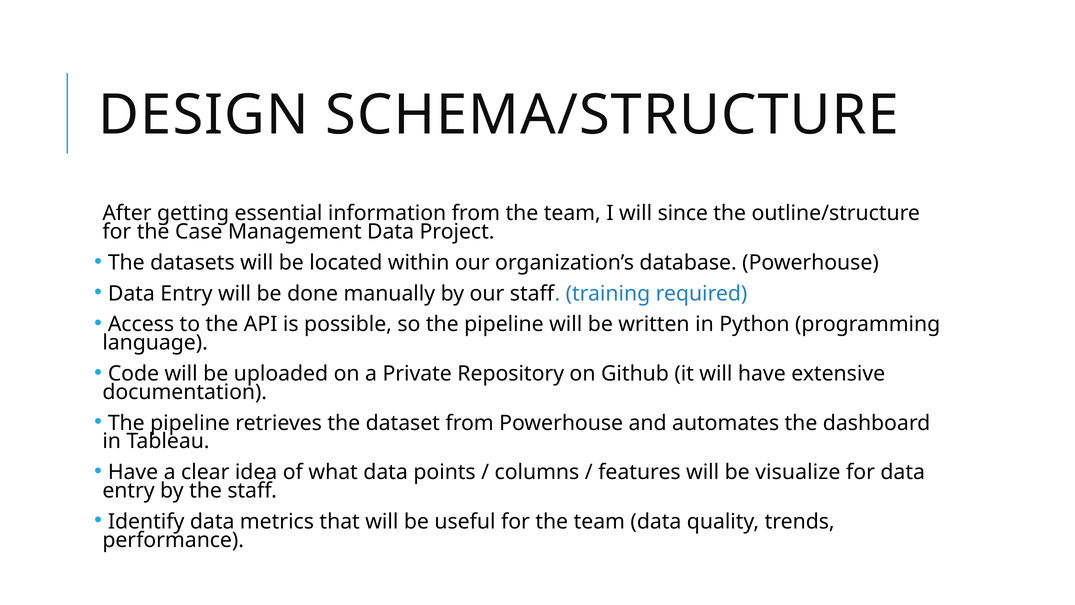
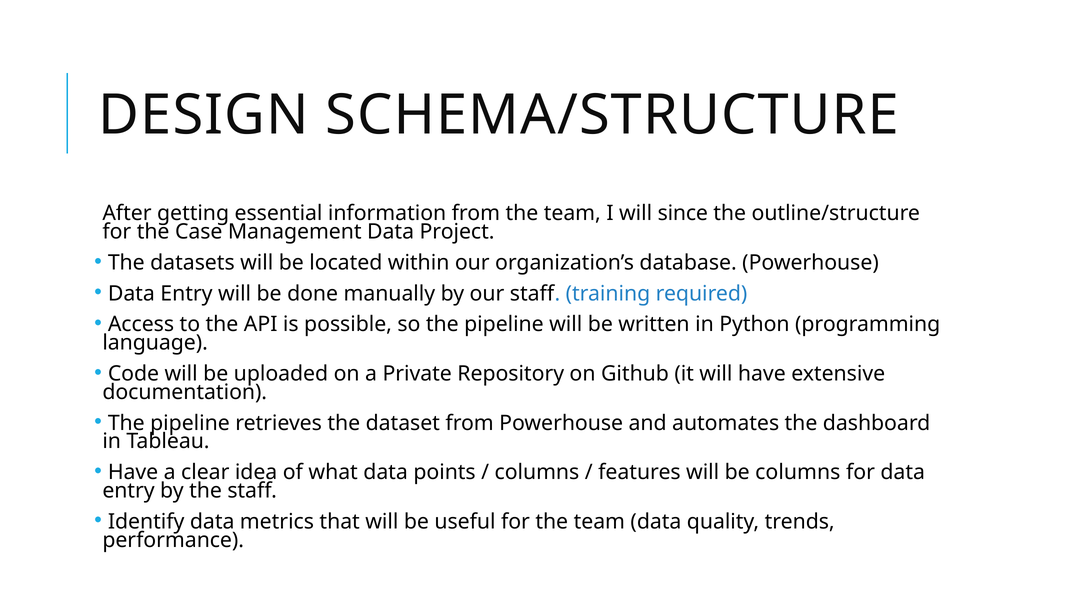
be visualize: visualize -> columns (798, 472)
